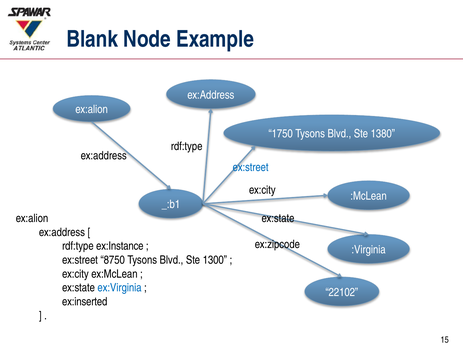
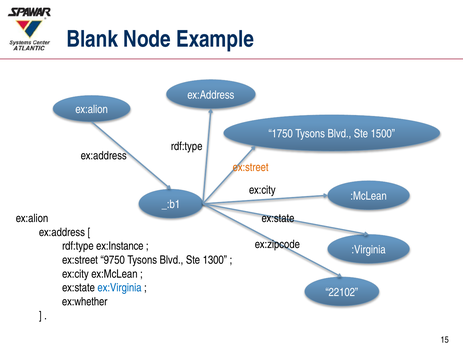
1380: 1380 -> 1500 (383, 134)
ex:street colour: blue -> orange (251, 167)
8750: 8750 -> 9750 (113, 260)
ex:inserted: ex:inserted -> ex:whether (85, 302)
